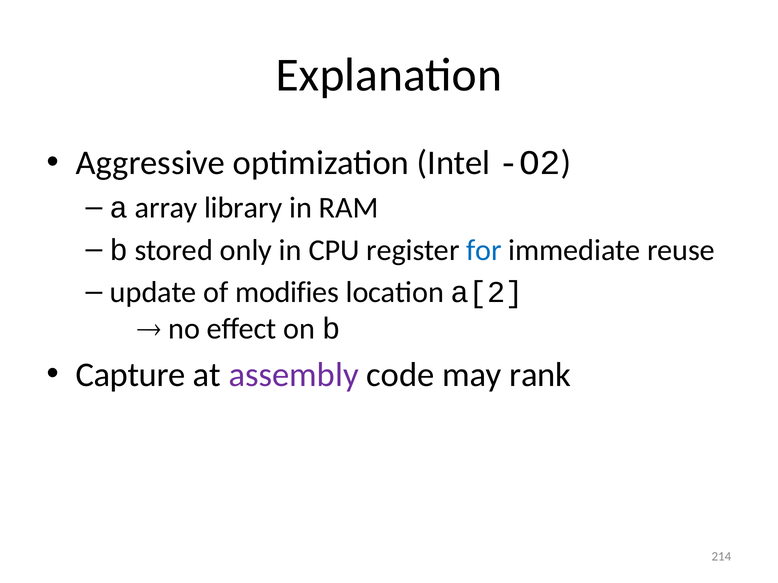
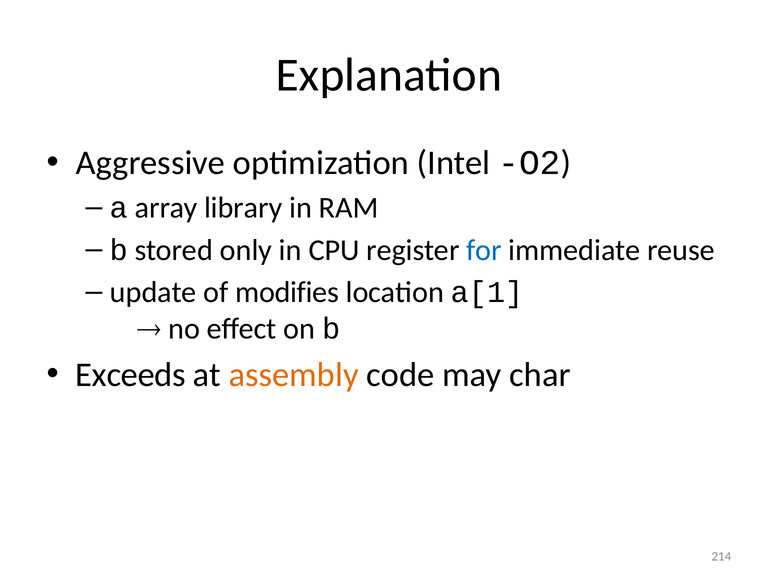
a[2: a[2 -> a[1 (487, 293)
Capture: Capture -> Exceeds (131, 375)
assembly colour: purple -> orange (294, 375)
rank: rank -> char (540, 375)
